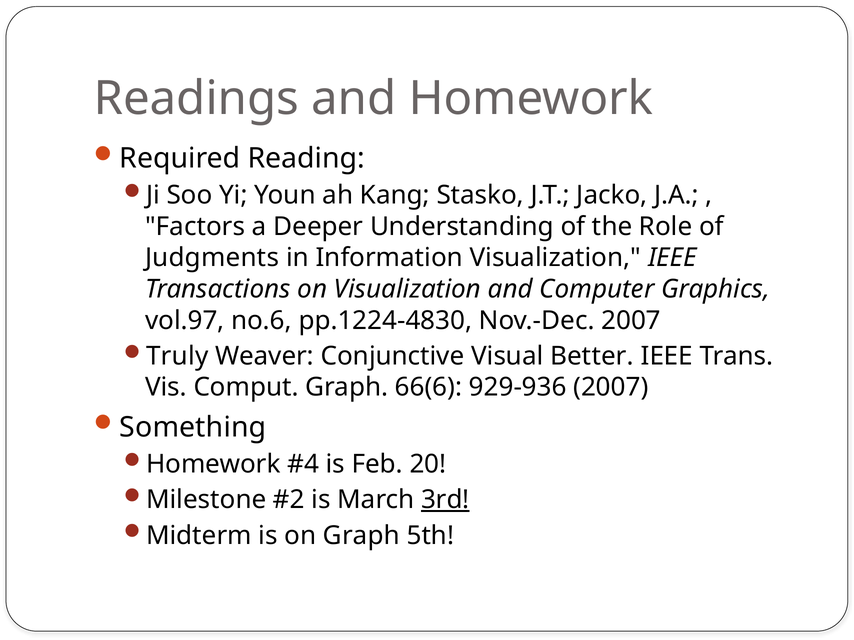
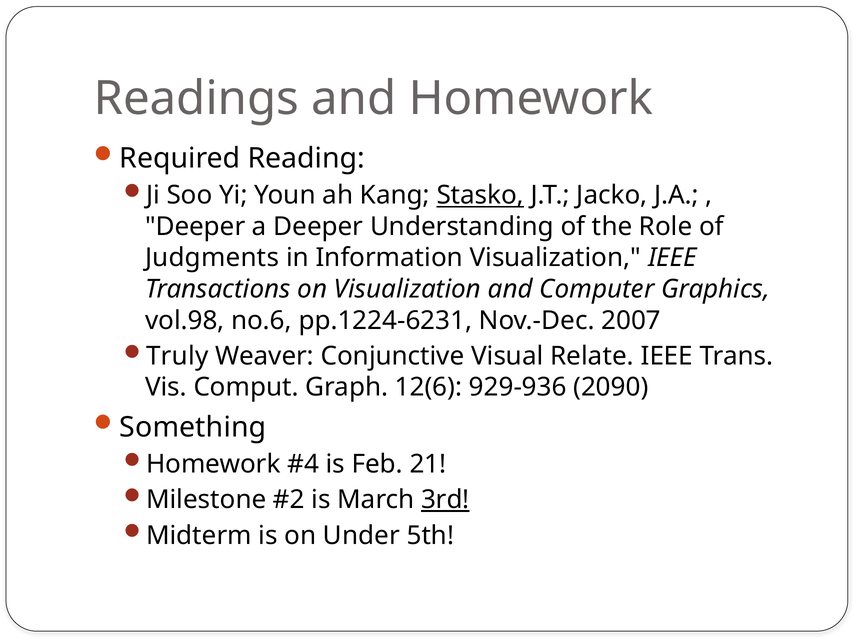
Stasko underline: none -> present (480, 195)
Factors: Factors -> Deeper (195, 227)
vol.97: vol.97 -> vol.98 (185, 321)
pp.1224-4830: pp.1224-4830 -> pp.1224-6231 (385, 321)
Better: Better -> Relate (592, 356)
66(6: 66(6 -> 12(6 (429, 388)
929-936 2007: 2007 -> 2090 (611, 388)
20: 20 -> 21 (428, 464)
on Graph: Graph -> Under (361, 536)
